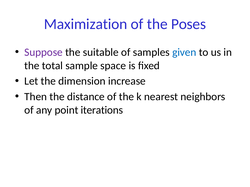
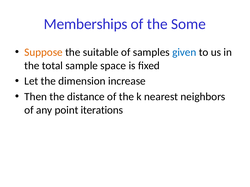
Maximization: Maximization -> Memberships (86, 24)
Poses: Poses -> Some (188, 24)
Suppose colour: purple -> orange (44, 52)
